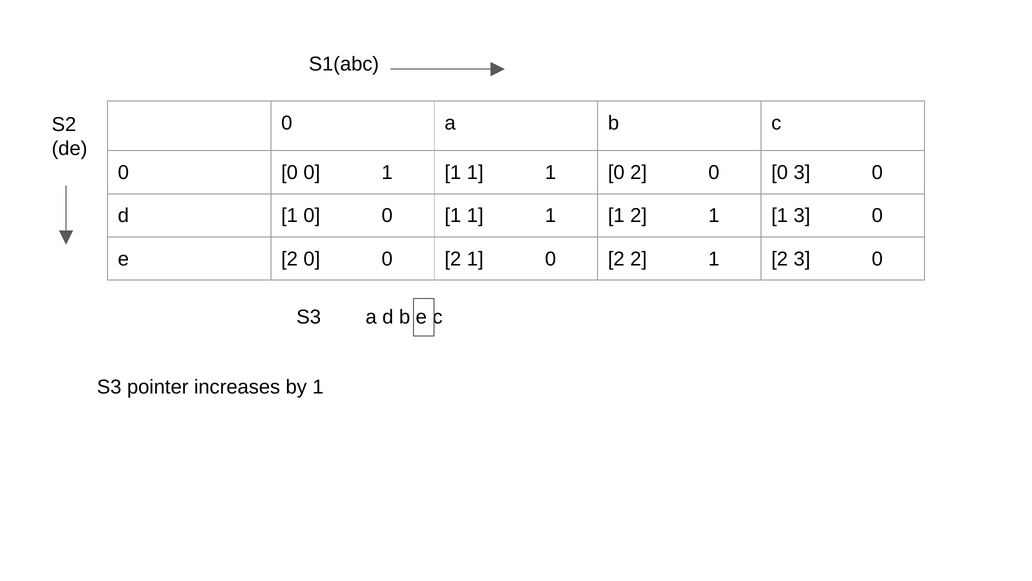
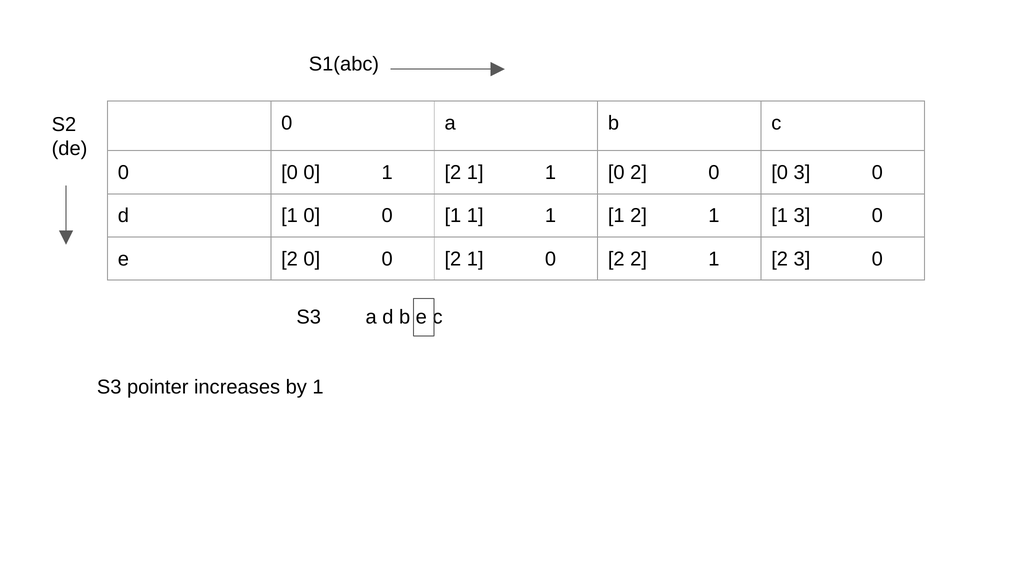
1: 1 -> 2 (453, 172)
